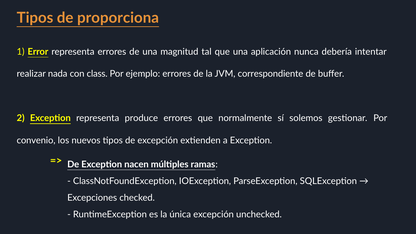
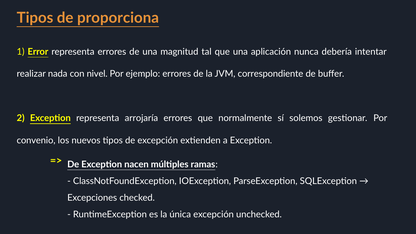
class: class -> nivel (97, 74)
produce: produce -> arrojaría (141, 118)
